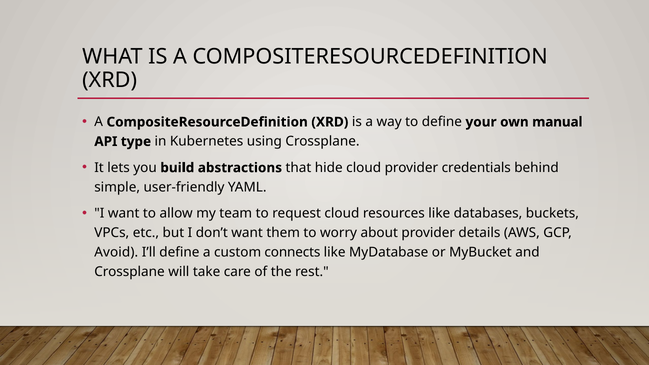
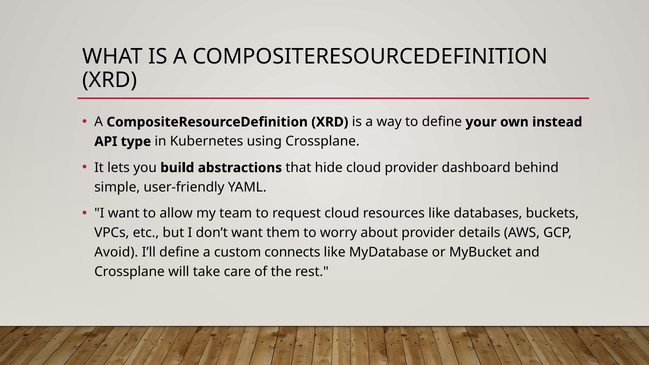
manual: manual -> instead (557, 122)
credentials: credentials -> dashboard (476, 168)
